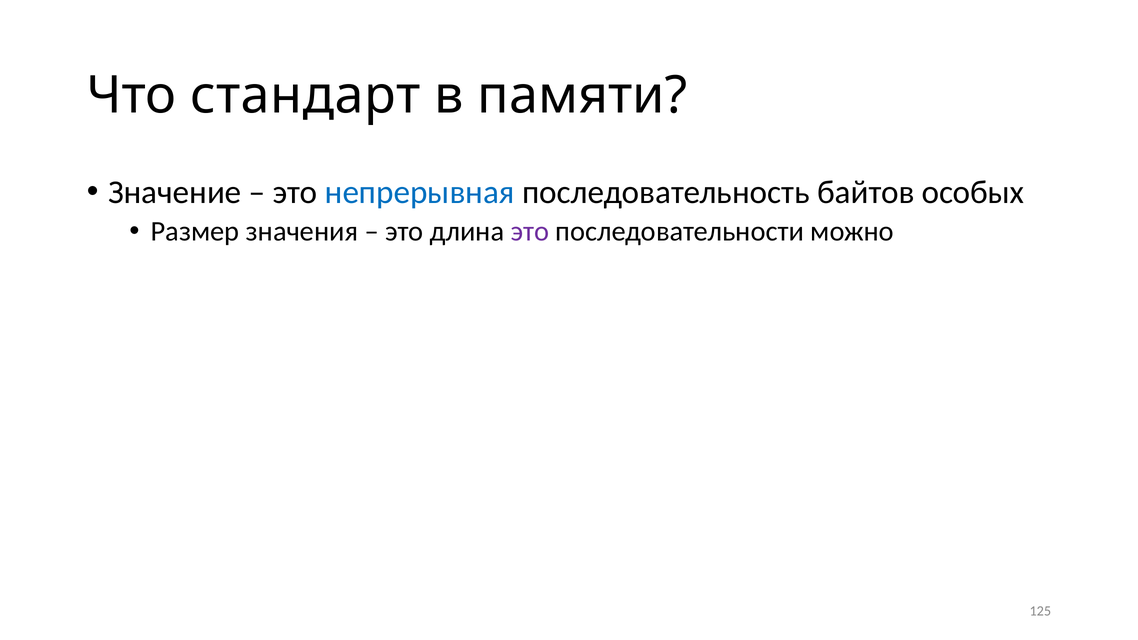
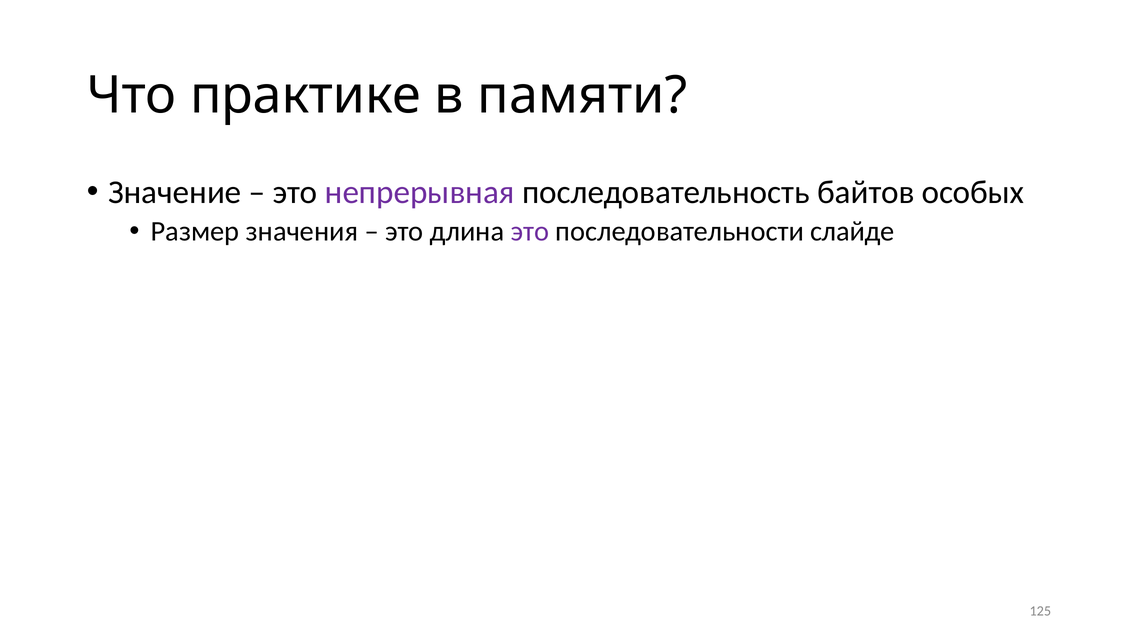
стандарт: стандарт -> практике (306, 96)
непрерывная colour: blue -> purple (420, 192)
можно: можно -> слайде (852, 232)
